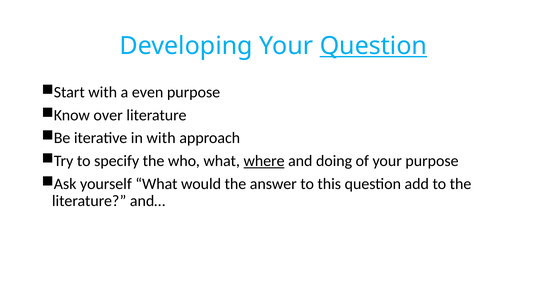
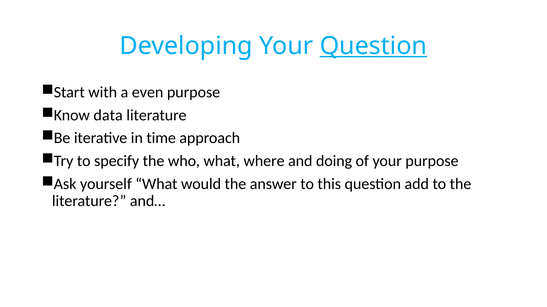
over: over -> data (108, 115)
in with: with -> time (161, 138)
where underline: present -> none (264, 161)
